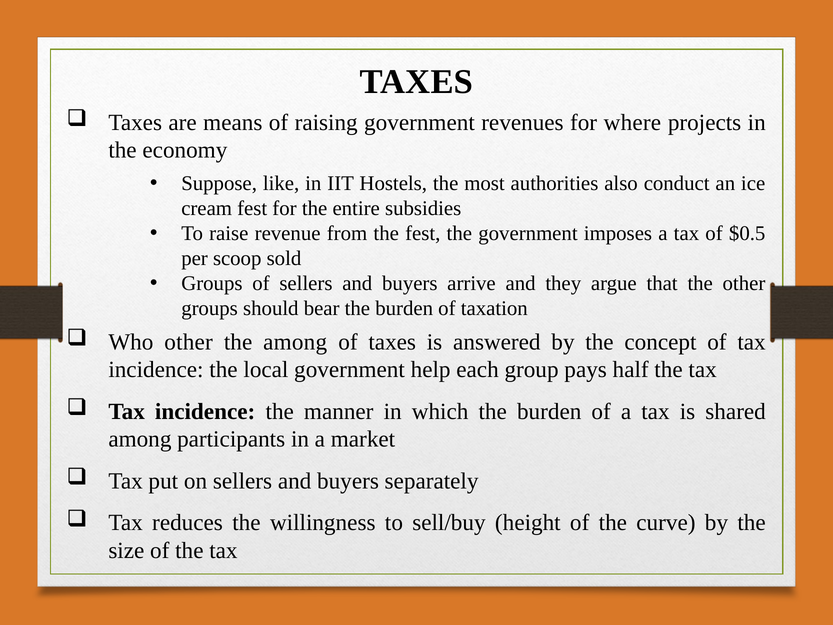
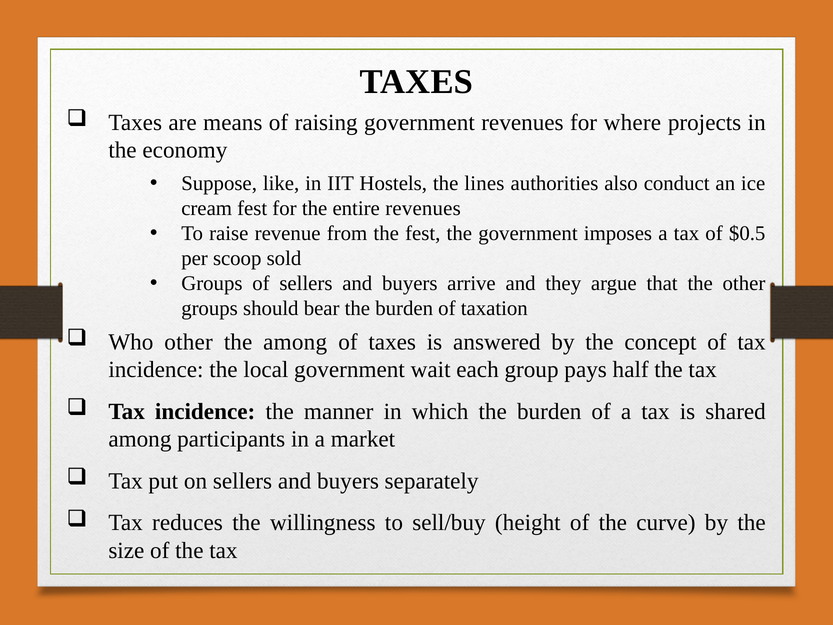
most: most -> lines (484, 183)
entire subsidies: subsidies -> revenues (423, 208)
help: help -> wait (431, 370)
